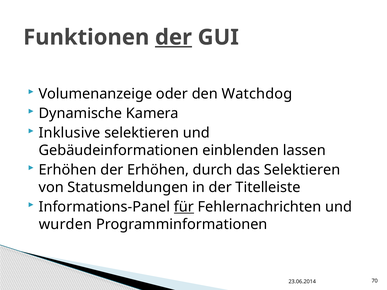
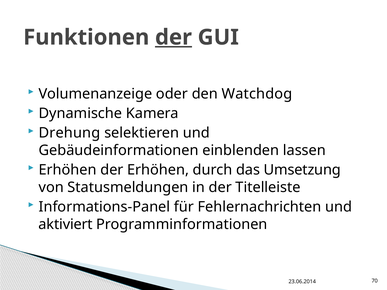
Inklusive: Inklusive -> Drehung (69, 133)
das Selektieren: Selektieren -> Umsetzung (302, 170)
für underline: present -> none (184, 207)
wurden: wurden -> aktiviert (66, 225)
